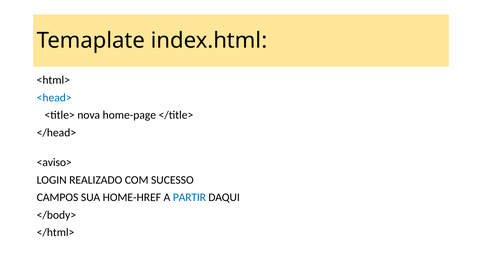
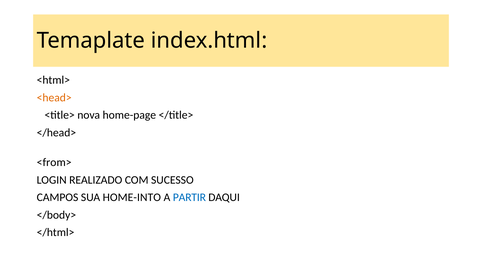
<head> colour: blue -> orange (54, 98)
<aviso>: <aviso> -> <from> (54, 163)
HOME-HREF: HOME-HREF -> HOME-INTO (132, 198)
